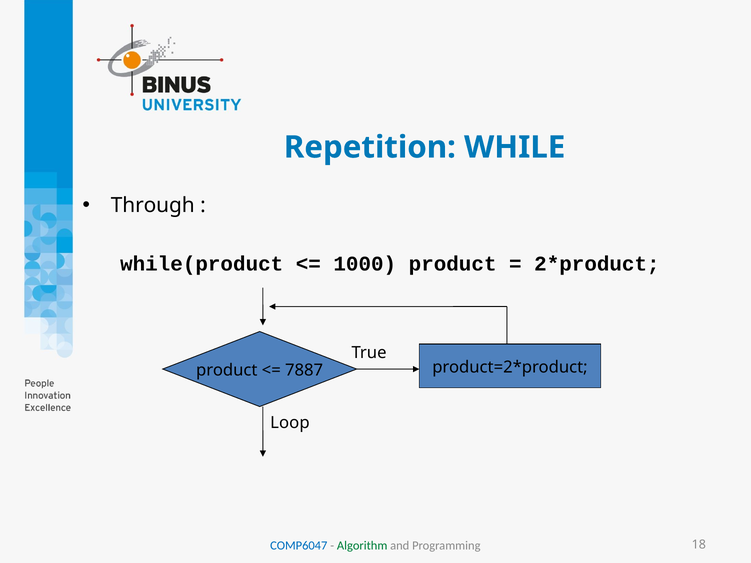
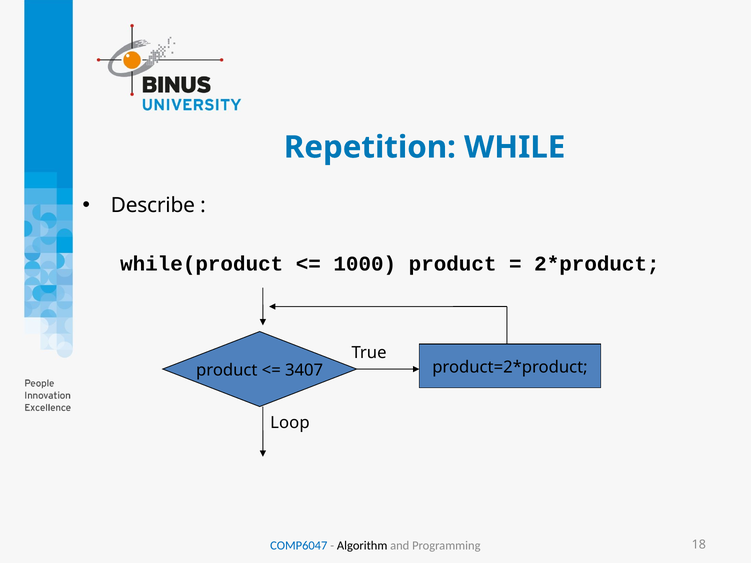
Through: Through -> Describe (153, 205)
7887: 7887 -> 3407 (304, 370)
Algorithm colour: green -> black (362, 546)
